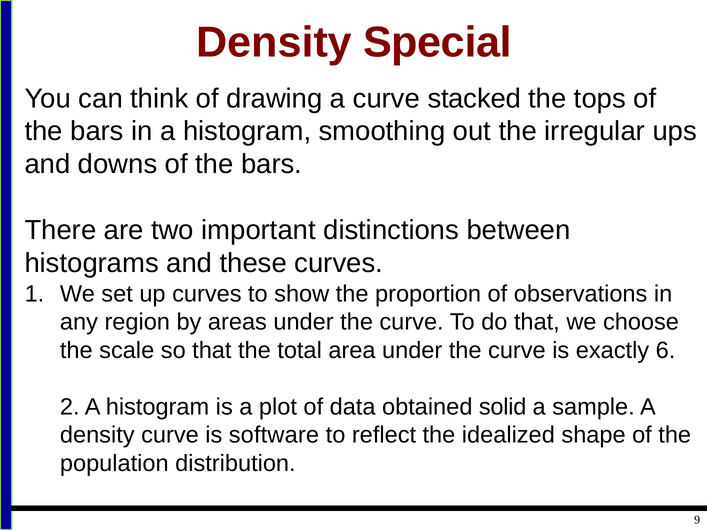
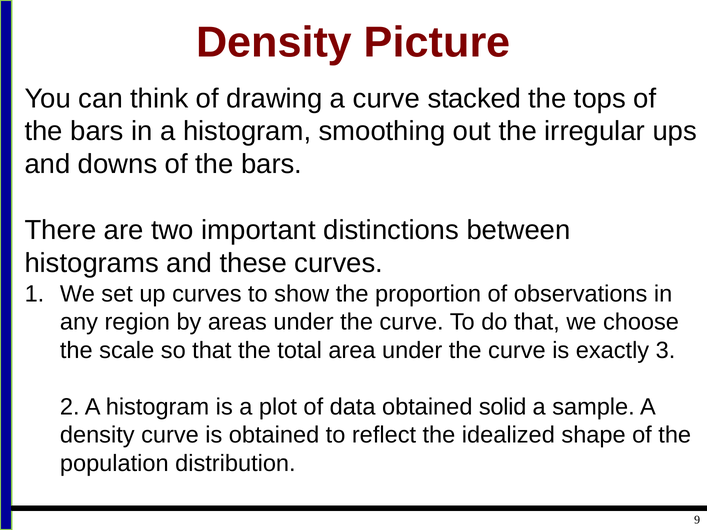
Special: Special -> Picture (437, 43)
6: 6 -> 3 (666, 350)
is software: software -> obtained (274, 435)
